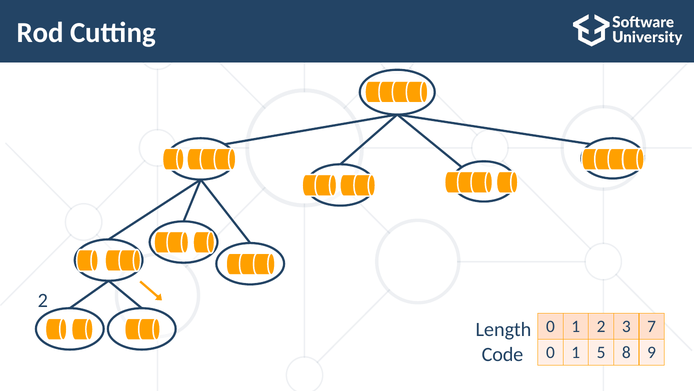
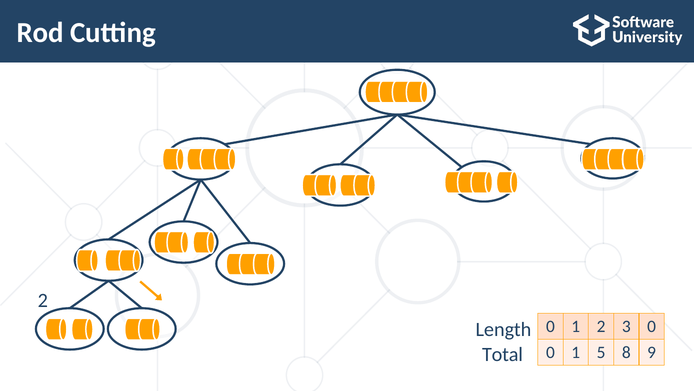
3 7: 7 -> 0 (652, 326)
Code: Code -> Total (502, 354)
